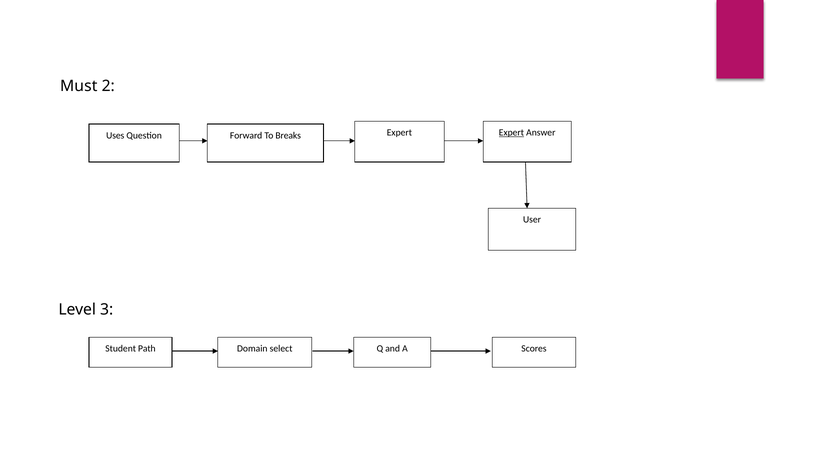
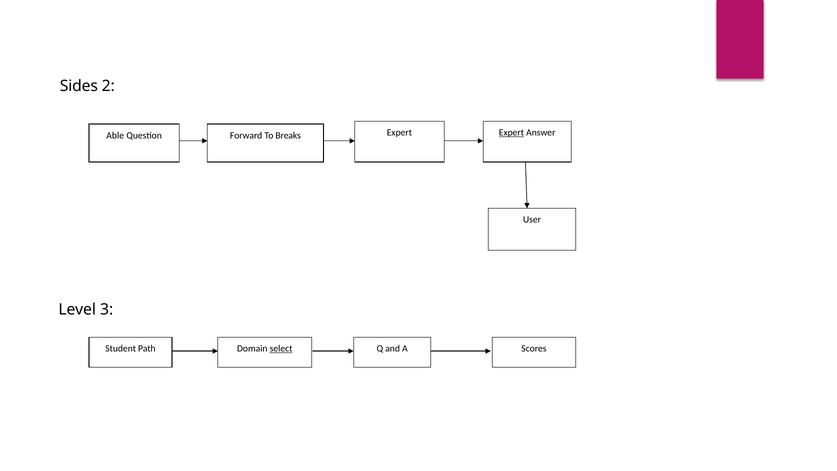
Must: Must -> Sides (79, 86)
Uses: Uses -> Able (115, 135)
select underline: none -> present (281, 348)
